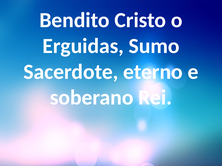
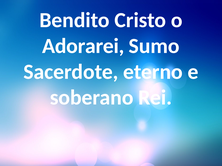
Erguidas: Erguidas -> Adorarei (83, 46)
